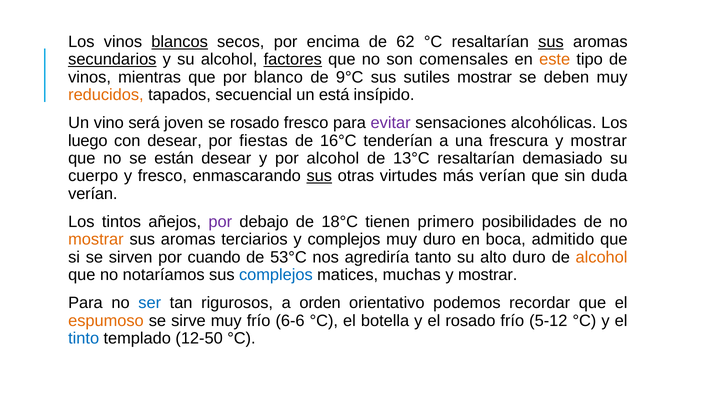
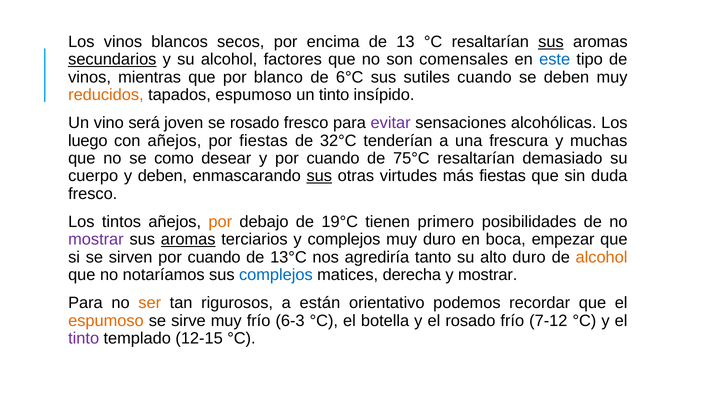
blancos underline: present -> none (180, 42)
62: 62 -> 13 (405, 42)
factores underline: present -> none (293, 60)
este colour: orange -> blue (555, 60)
9°C: 9°C -> 6°C (350, 77)
sutiles mostrar: mostrar -> cuando (484, 77)
tapados secuencial: secuencial -> espumoso (254, 95)
un está: está -> tinto (334, 95)
con desear: desear -> añejos (174, 141)
16°C: 16°C -> 32°C (338, 141)
frescura y mostrar: mostrar -> muchas (599, 141)
están: están -> como (174, 159)
y por alcohol: alcohol -> cuando (333, 159)
13°C: 13°C -> 75°C (411, 159)
y fresco: fresco -> deben (162, 176)
más verían: verían -> fiestas (503, 176)
verían: verían -> fresco (93, 194)
por colour: purple -> orange (220, 222)
18°C: 18°C -> 19°C (340, 222)
mostrar colour: orange -> purple (96, 240)
aromas underline: none -> present (188, 240)
admitido: admitido -> empezar (563, 240)
53°C: 53°C -> 13°C (288, 258)
muchas: muchas -> derecha (412, 275)
ser colour: blue -> orange (150, 304)
orden: orden -> están (320, 304)
6-6: 6-6 -> 6-3 (290, 321)
5-12: 5-12 -> 7-12 (548, 321)
tinto colour: blue -> purple (84, 339)
12-50: 12-50 -> 12-15 (199, 339)
